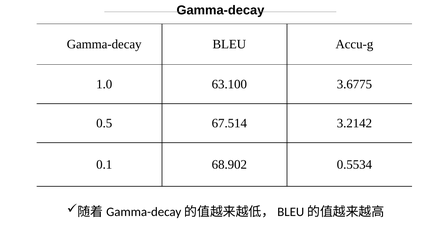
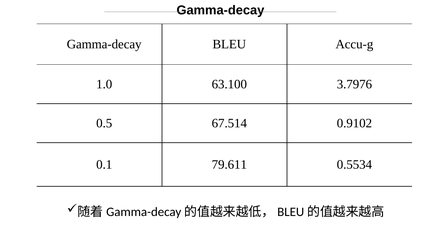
3.6775: 3.6775 -> 3.7976 (354, 84)
3.2142: 3.2142 -> 0.9102 (354, 123)
68.902: 68.902 -> 79.611 (229, 165)
